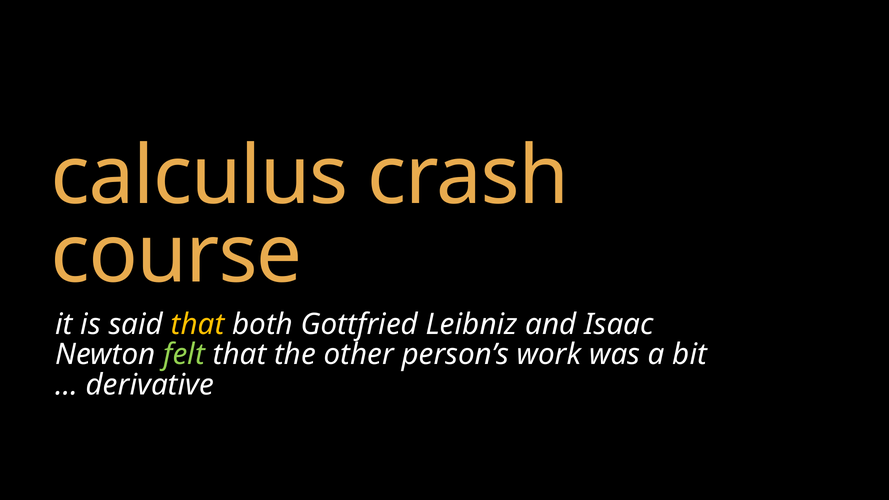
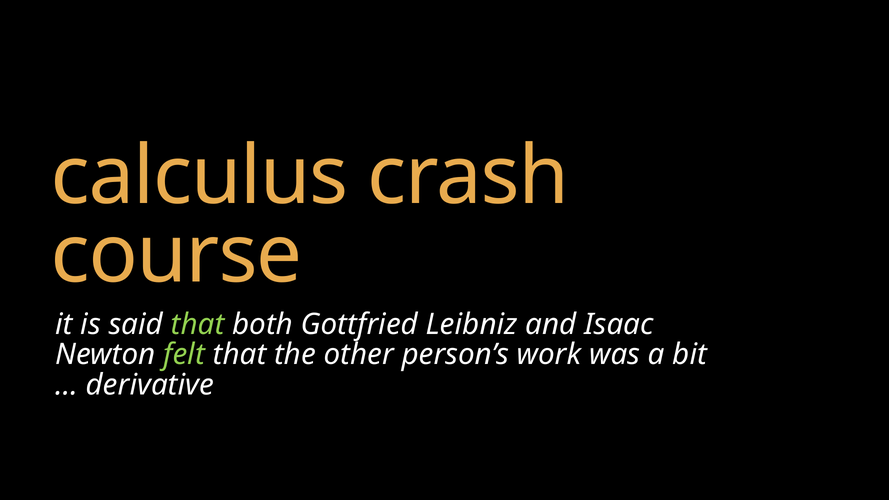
that colour: yellow -> light green (198, 324)
